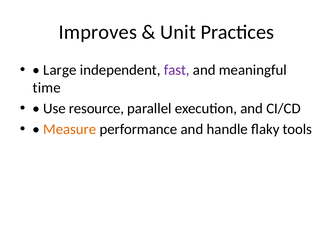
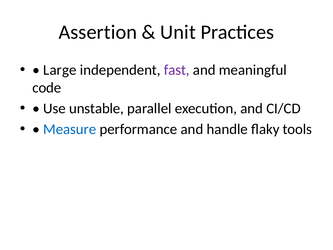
Improves: Improves -> Assertion (98, 32)
time: time -> code (47, 88)
resource: resource -> unstable (97, 108)
Measure colour: orange -> blue (70, 129)
